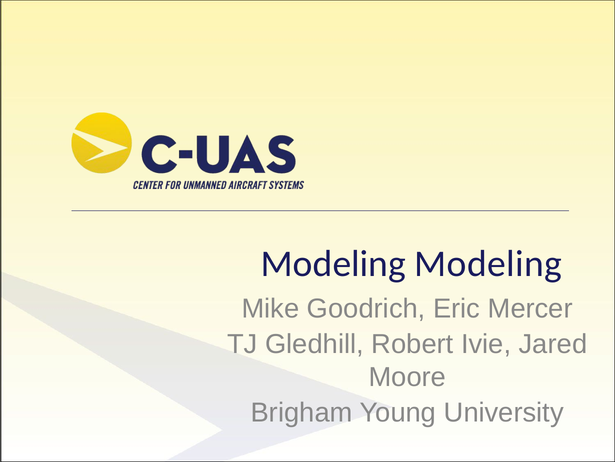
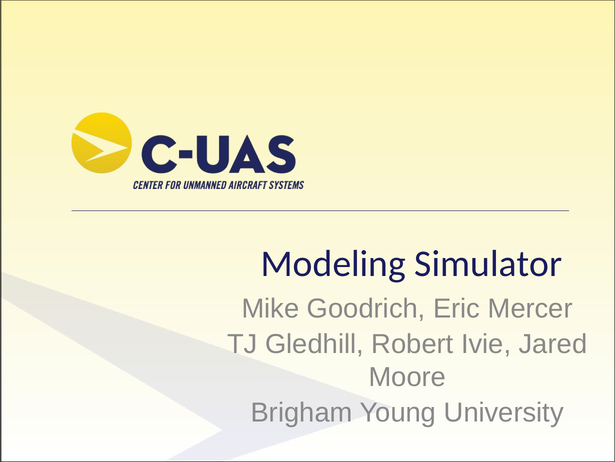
Modeling Modeling: Modeling -> Simulator (488, 263)
